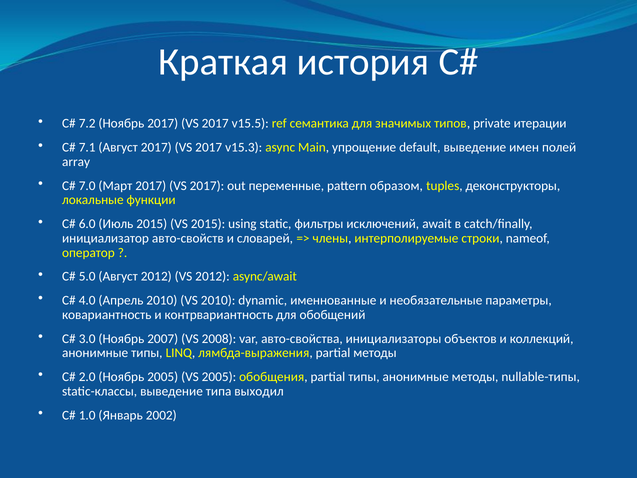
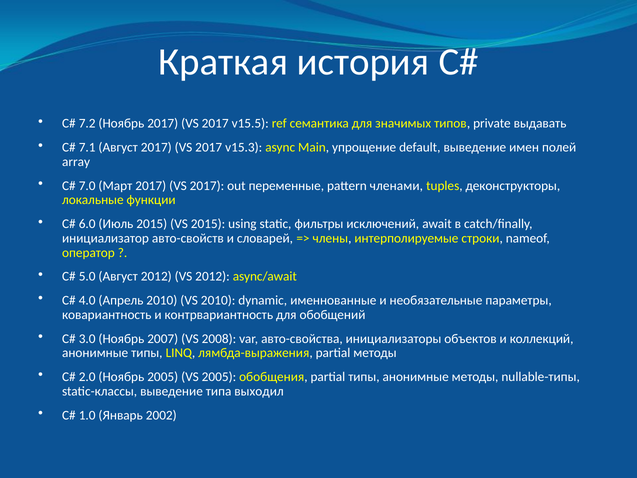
итерации: итерации -> выдавать (540, 124)
образом: образом -> членами (396, 186)
